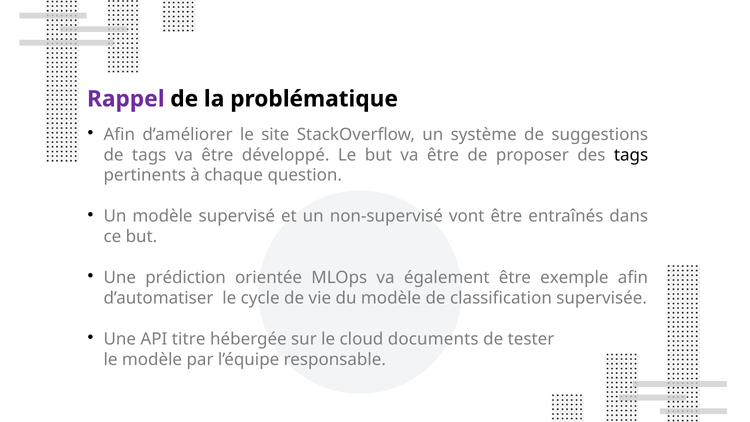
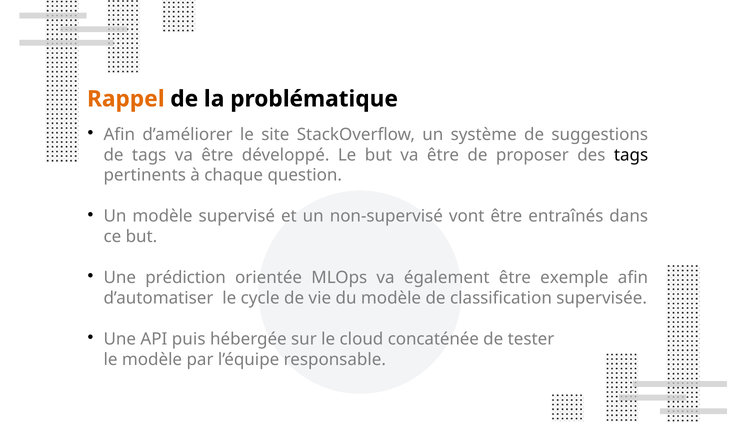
Rappel colour: purple -> orange (126, 99)
titre: titre -> puis (189, 339)
documents: documents -> concaténée (433, 339)
